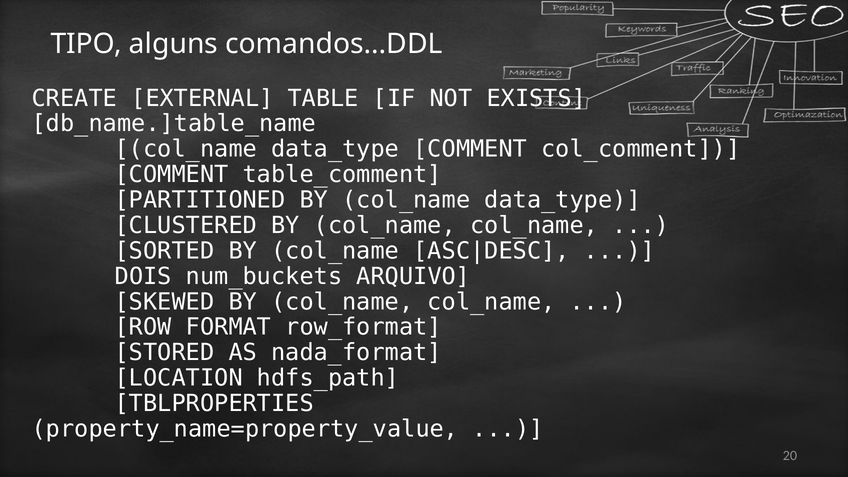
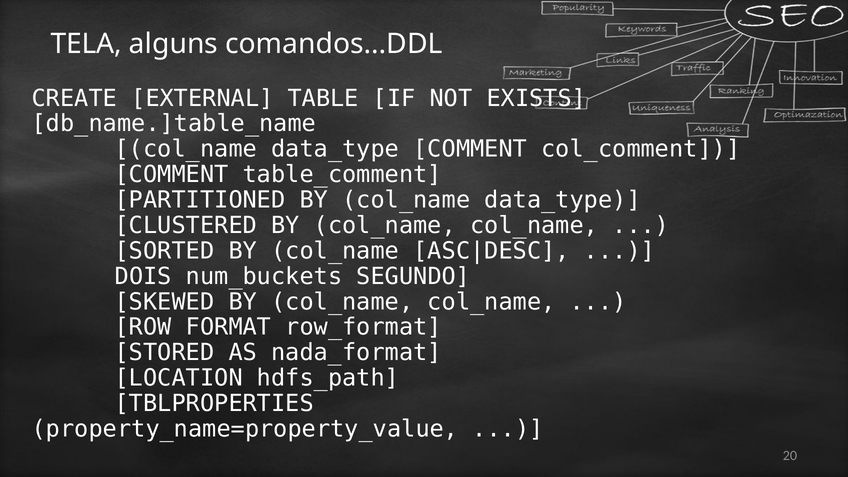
TIPO: TIPO -> TELA (86, 44)
ARQUIVO: ARQUIVO -> SEGUNDO (413, 276)
